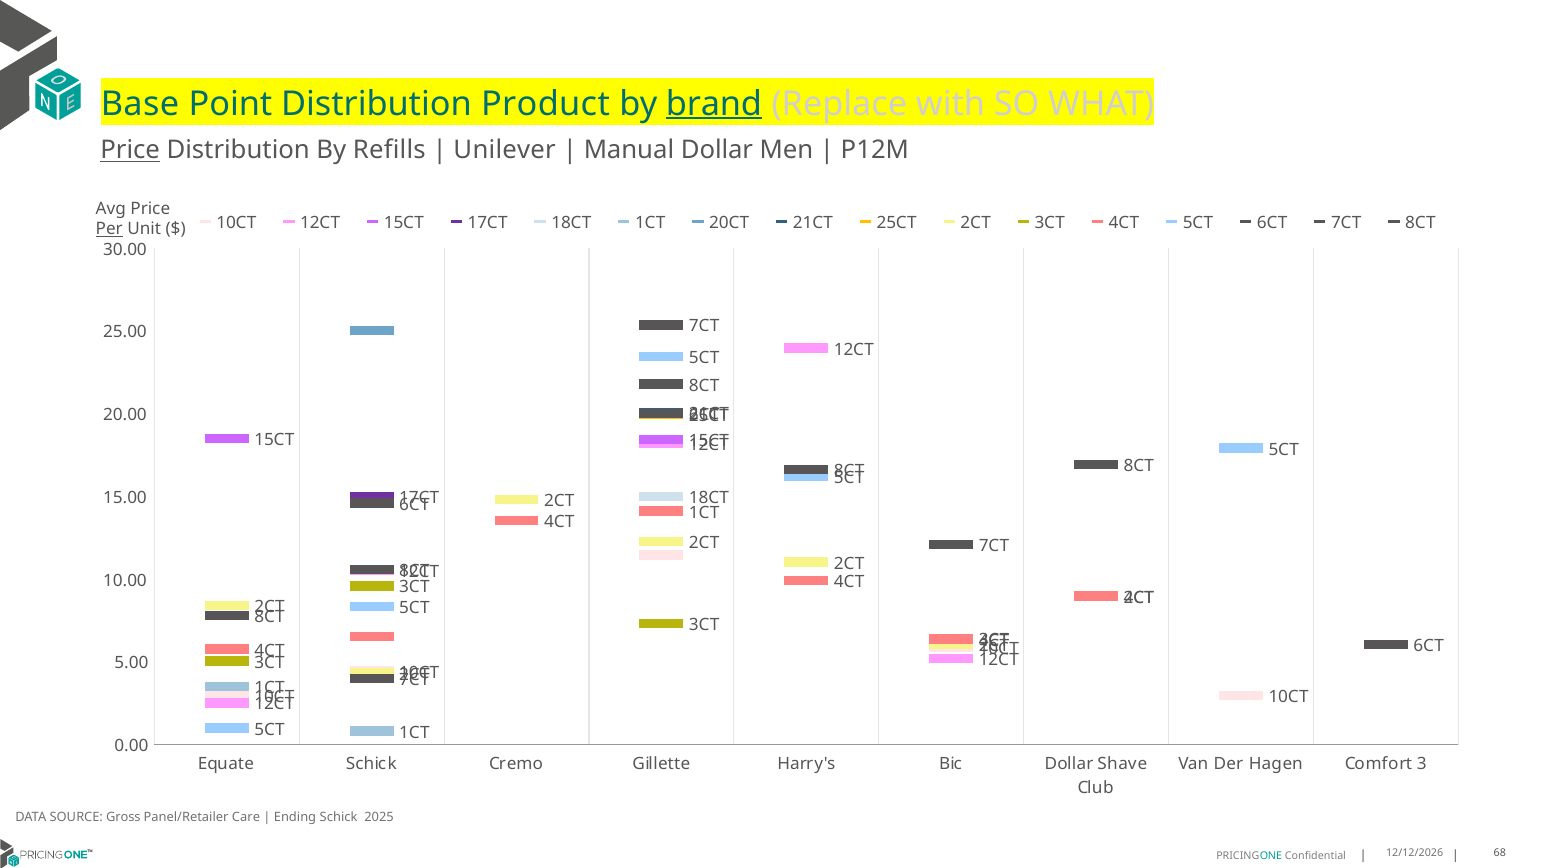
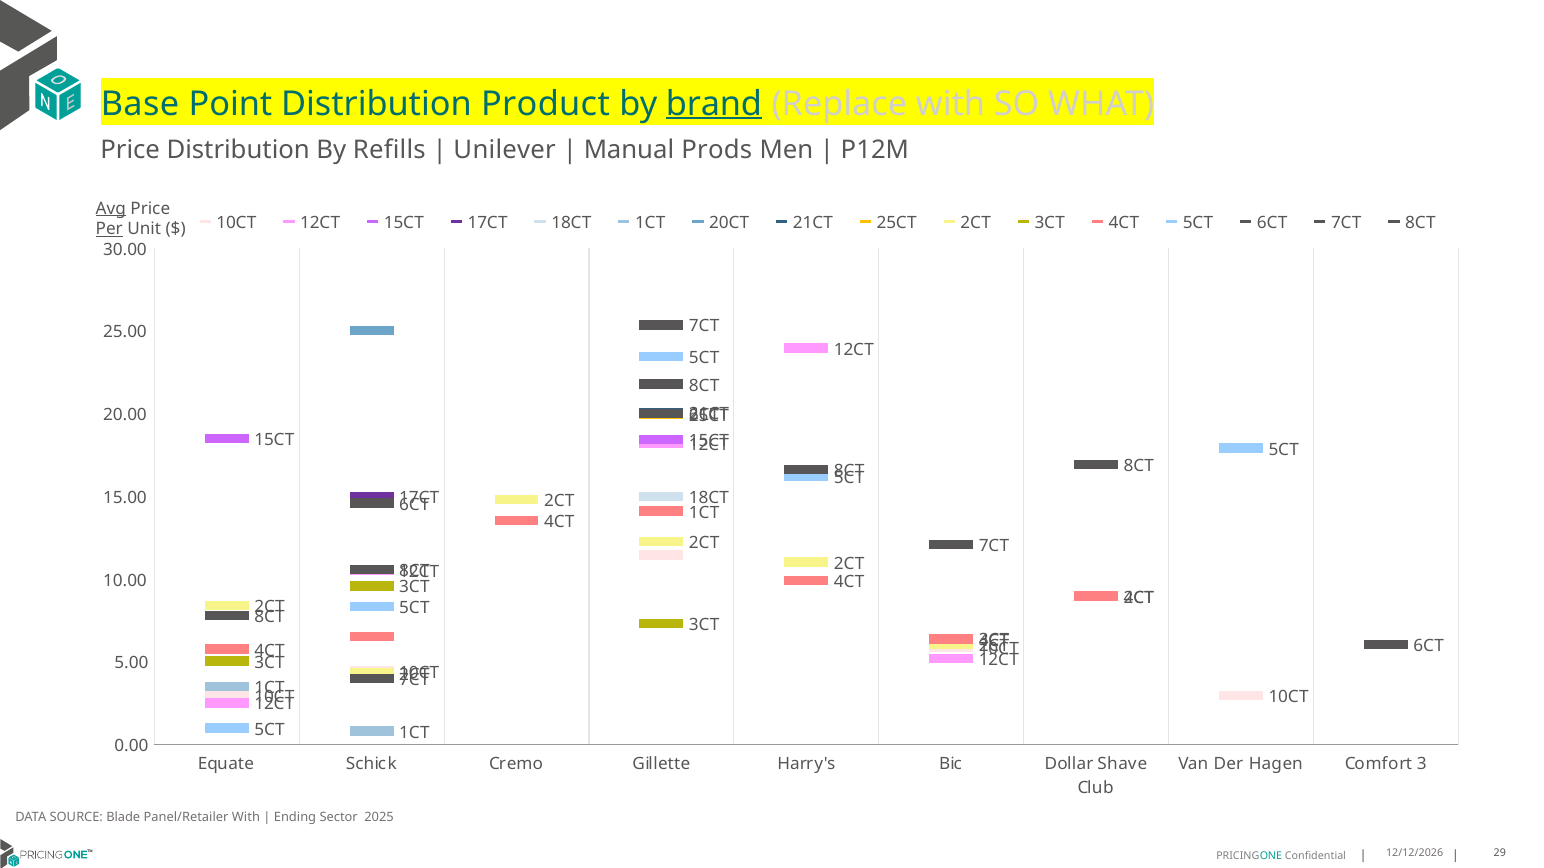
Price underline: present -> none (130, 151)
Manual Dollar: Dollar -> Prods (717, 151)
Avg underline: none -> present (111, 209)
Gross: Gross -> Blade (123, 818)
Panel/Retailer Care: Care -> With (246, 818)
Ending Schick: Schick -> Sector (339, 818)
68: 68 -> 29 (1500, 854)
